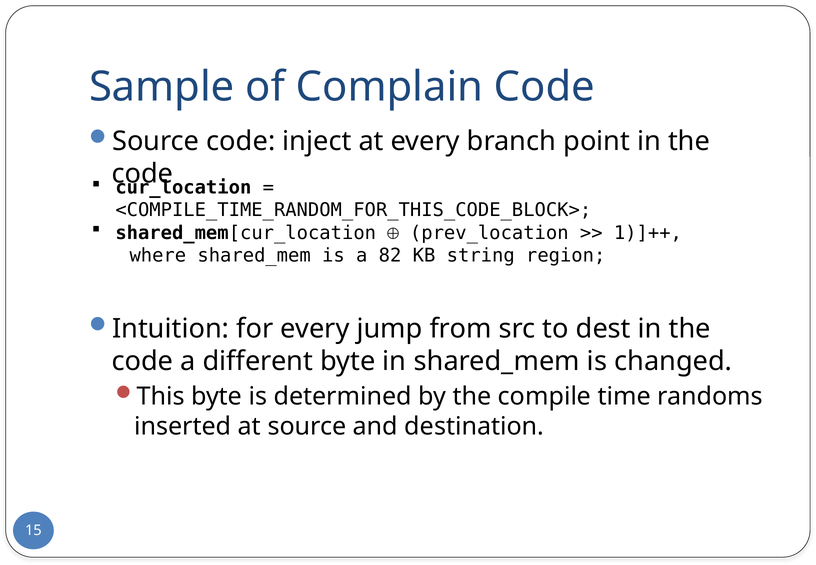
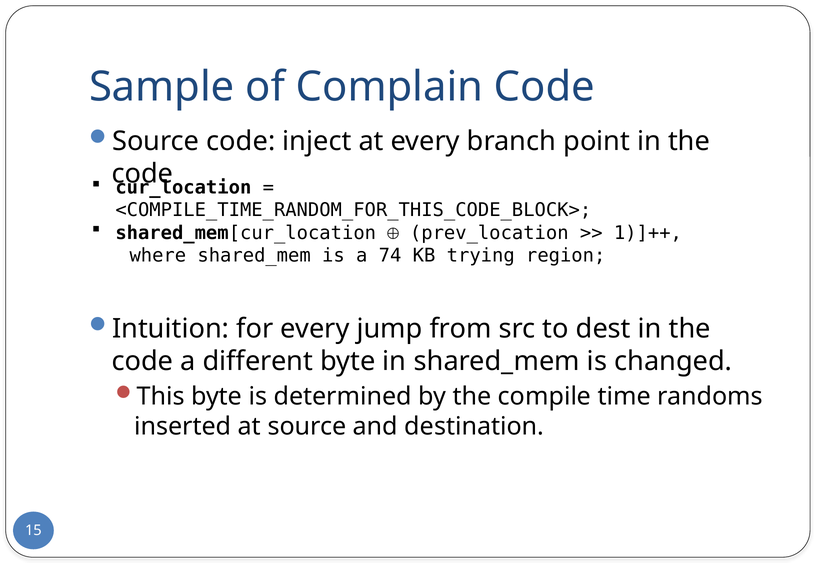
82: 82 -> 74 (390, 255)
string: string -> trying (481, 255)
